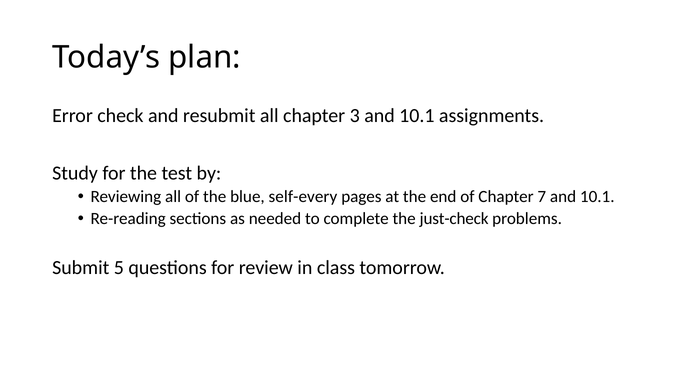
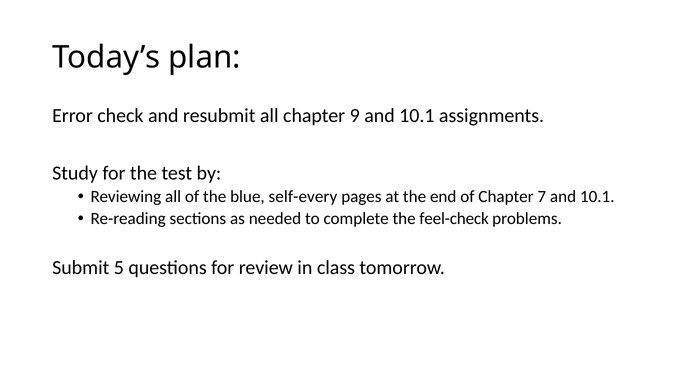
3: 3 -> 9 (355, 116)
just-check: just-check -> feel-check (454, 219)
